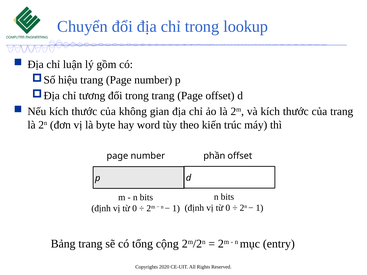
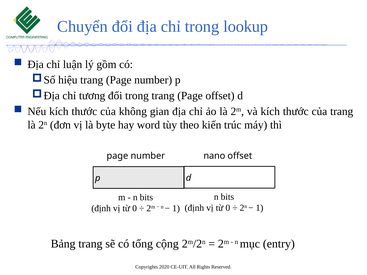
phần: phần -> nano (214, 156)
